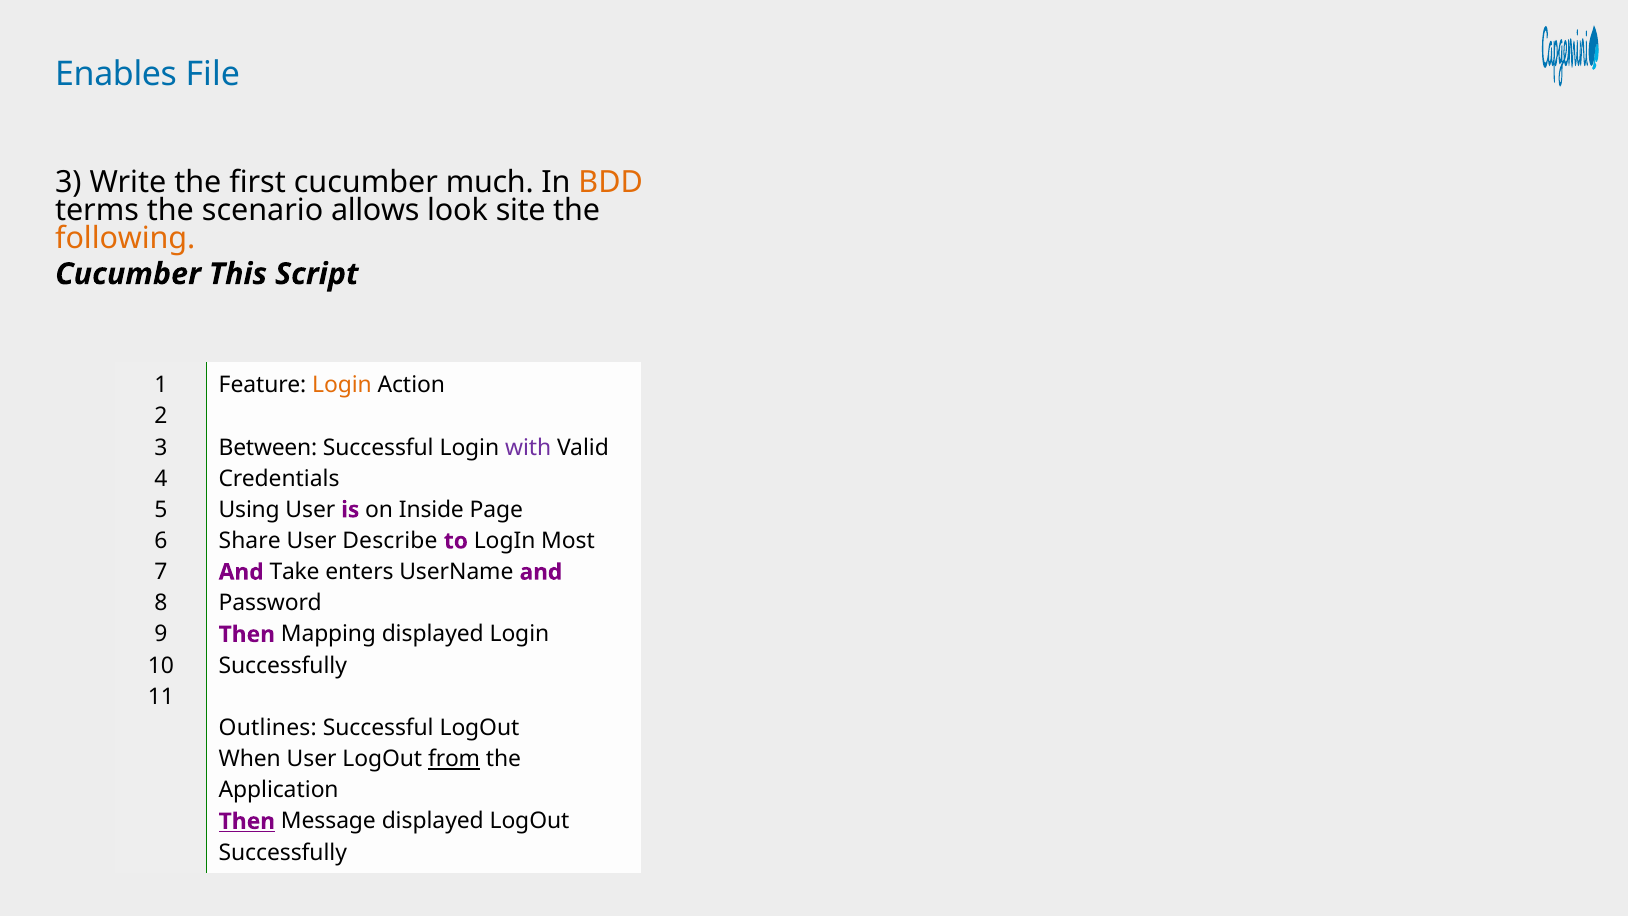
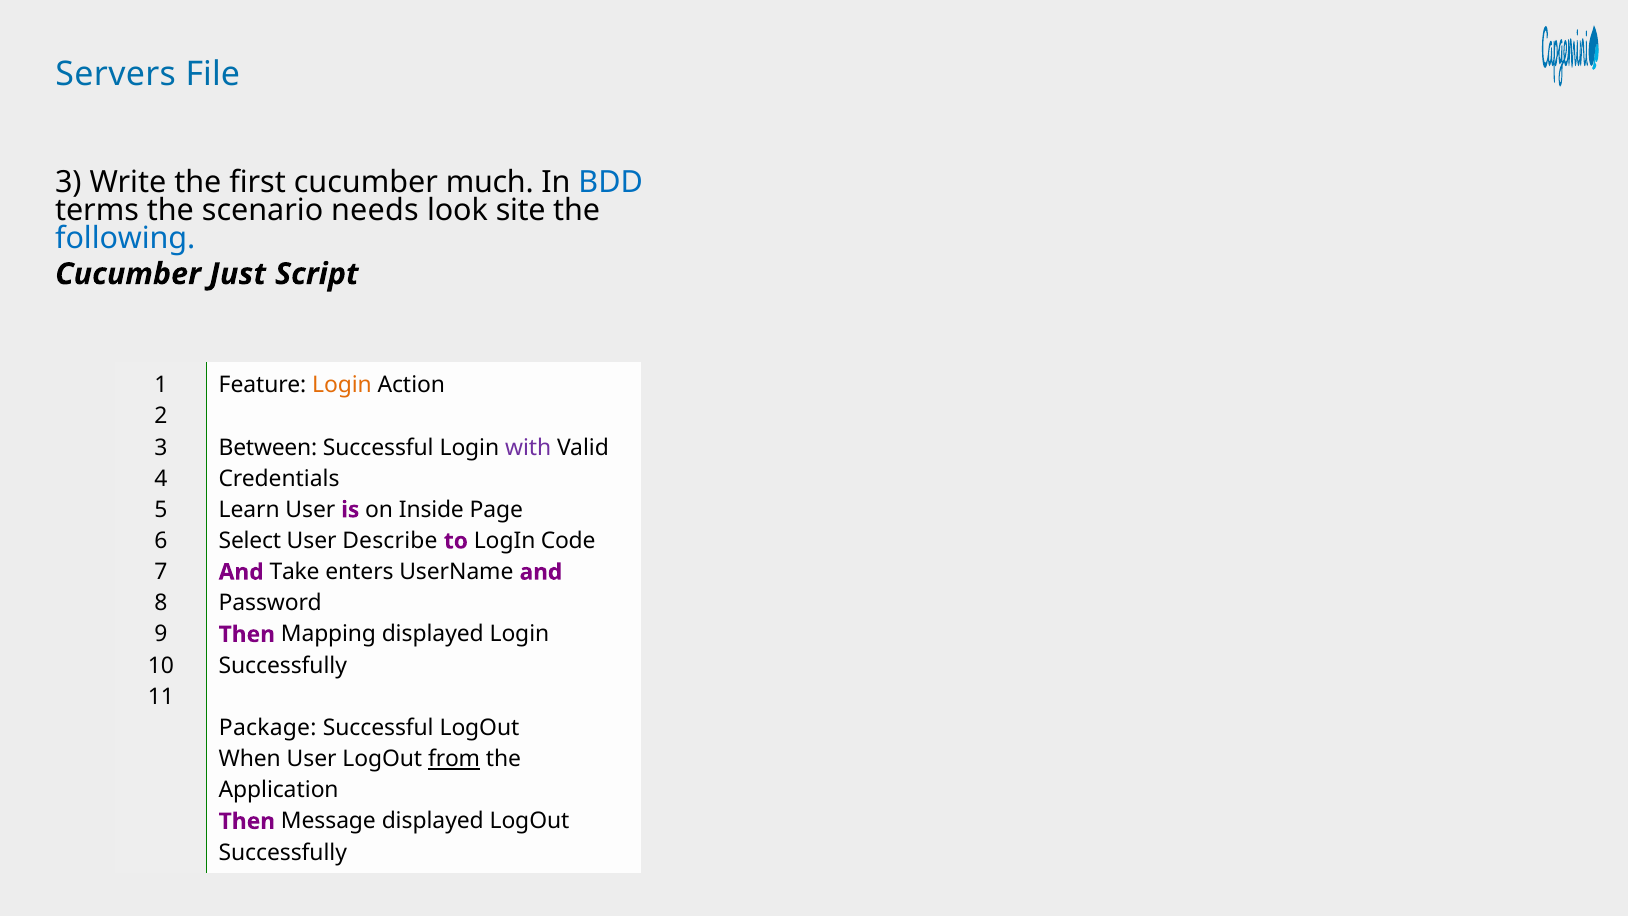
Enables: Enables -> Servers (116, 74)
BDD colour: orange -> blue (611, 182)
allows: allows -> needs (375, 210)
following colour: orange -> blue (125, 238)
This: This -> Just (238, 274)
Using: Using -> Learn (249, 510)
Share: Share -> Select (250, 541)
Most: Most -> Code (568, 541)
Outlines: Outlines -> Package (268, 728)
Then underline: present -> none (247, 821)
